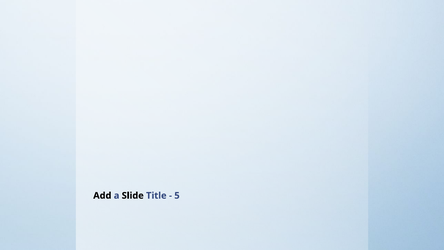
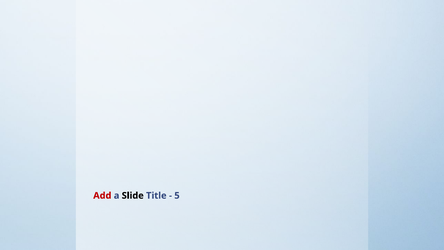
Add colour: black -> red (102, 195)
